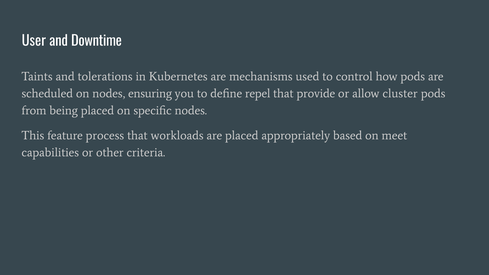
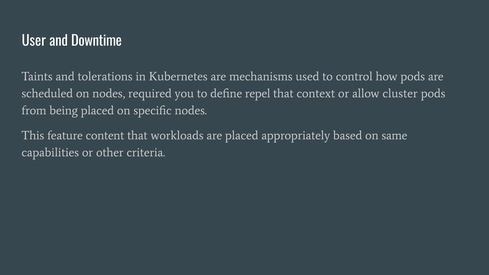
ensuring: ensuring -> required (150, 93)
provide: provide -> context (316, 93)
process: process -> content (105, 136)
meet: meet -> same (394, 136)
